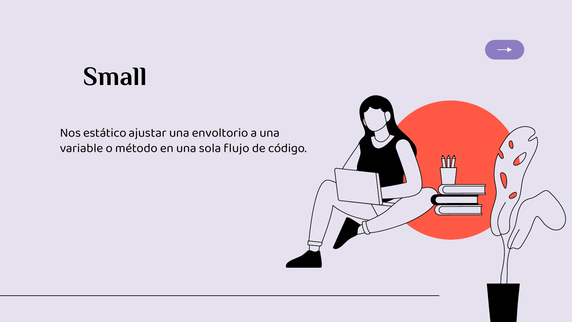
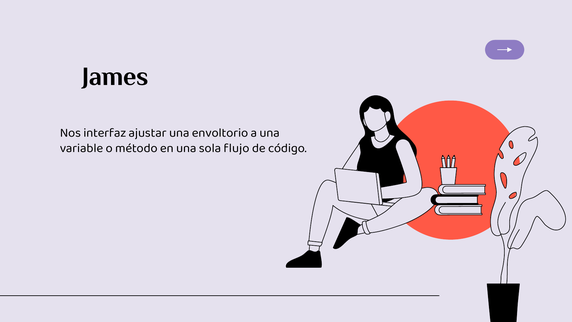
Small: Small -> James (115, 76)
estático: estático -> interfaz (105, 133)
